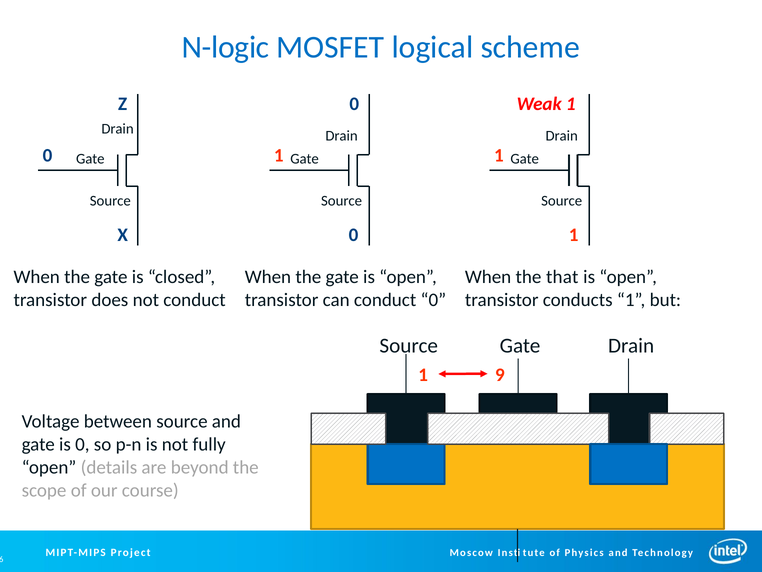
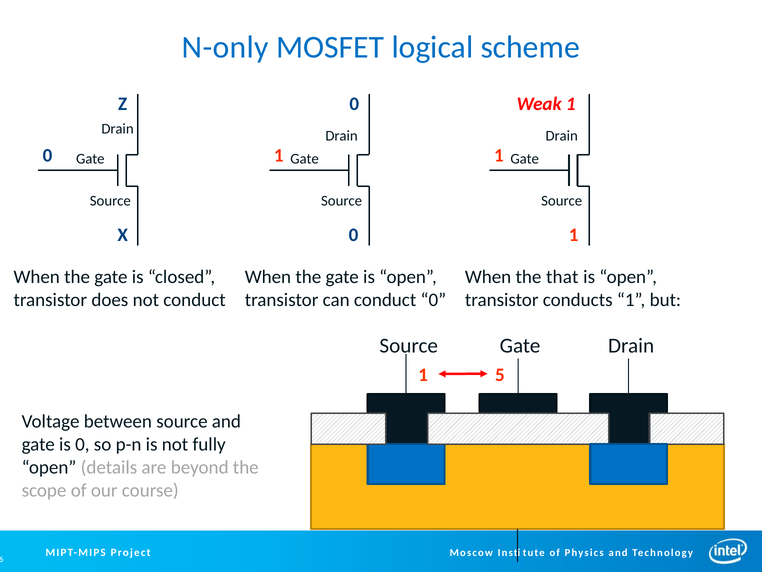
N-logic: N-logic -> N-only (225, 47)
9: 9 -> 5 (500, 375)
